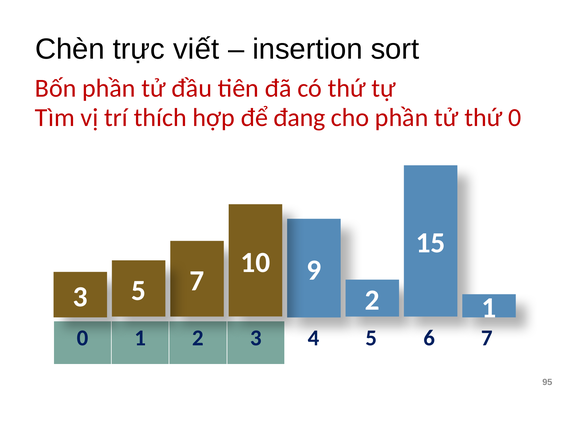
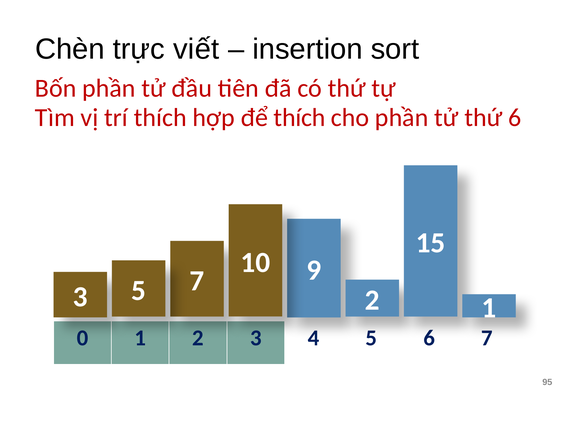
để đang: đang -> thích (300, 118)
thứ 0: 0 -> 6 (515, 118)
